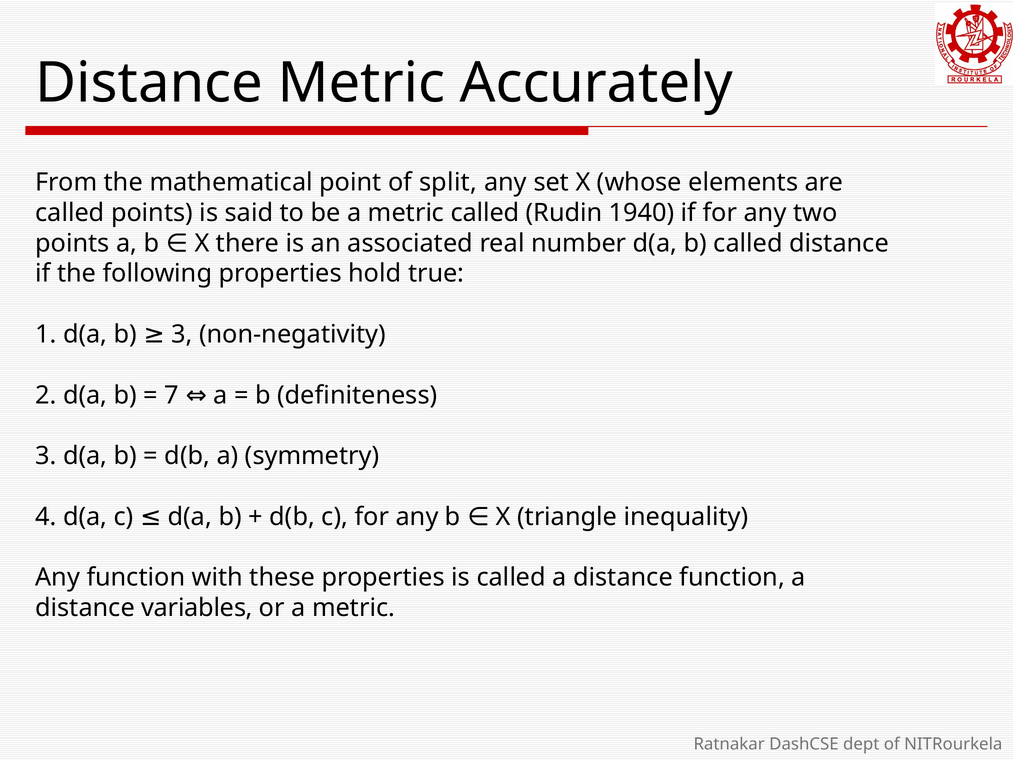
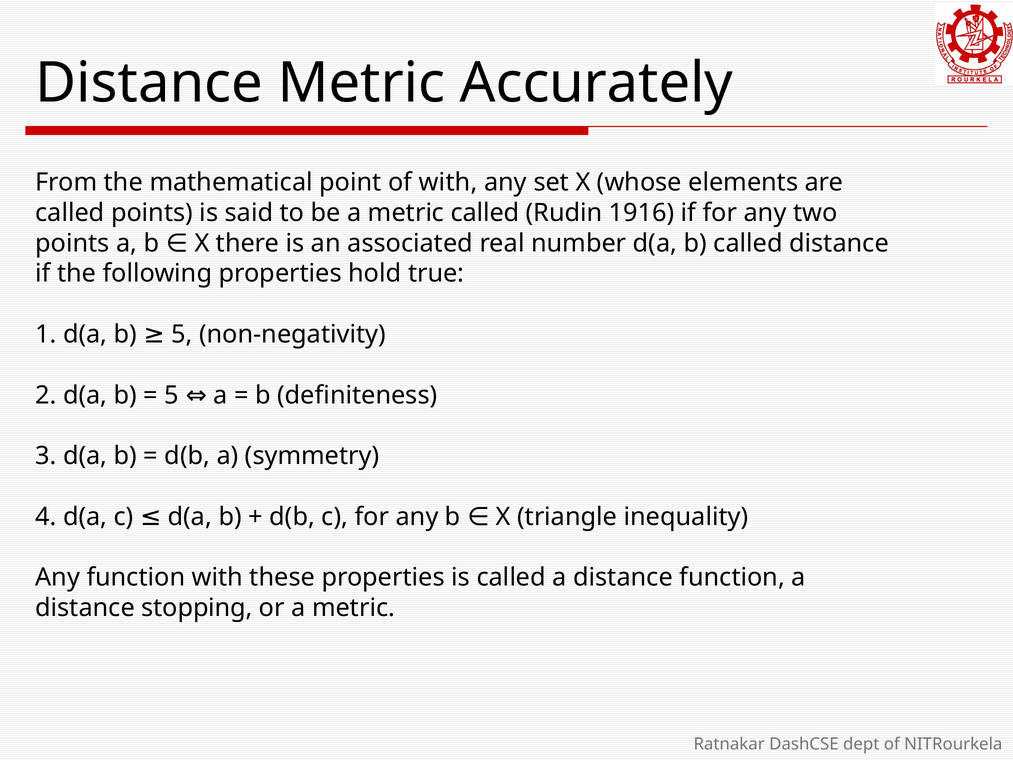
of split: split -> with (448, 182)
1940: 1940 -> 1916 (642, 213)
b 3: 3 -> 5 (182, 334)
7: 7 -> 5 (172, 395)
variables: variables -> stopping (197, 608)
